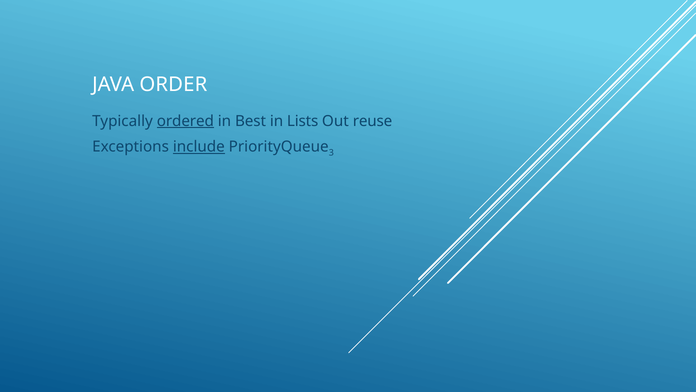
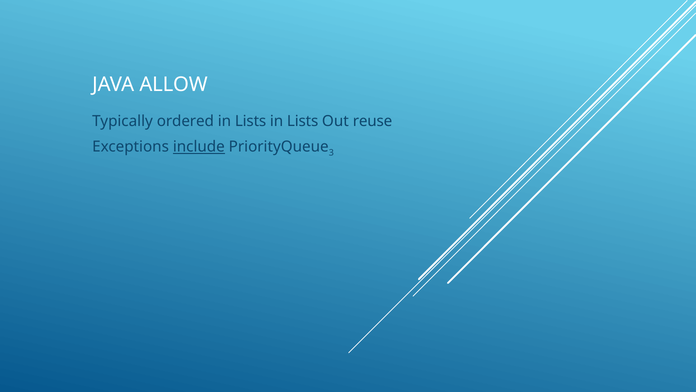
ORDER: ORDER -> ALLOW (174, 85)
ordered underline: present -> none (185, 121)
Best: Best -> Lists (251, 121)
